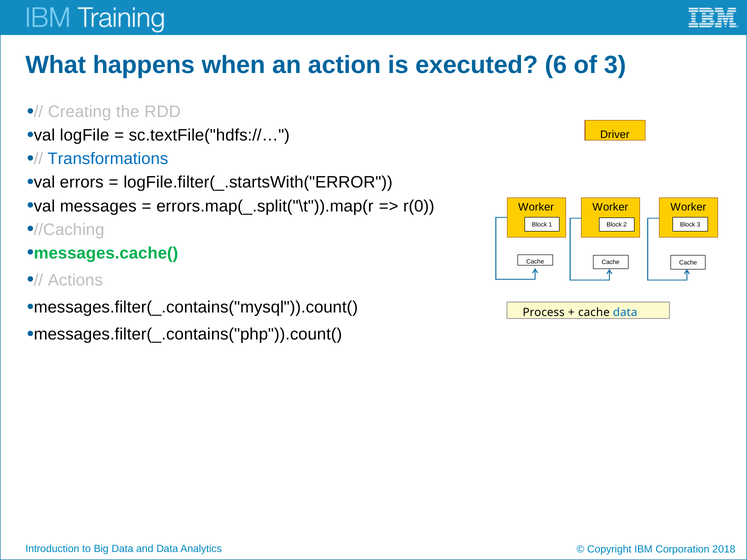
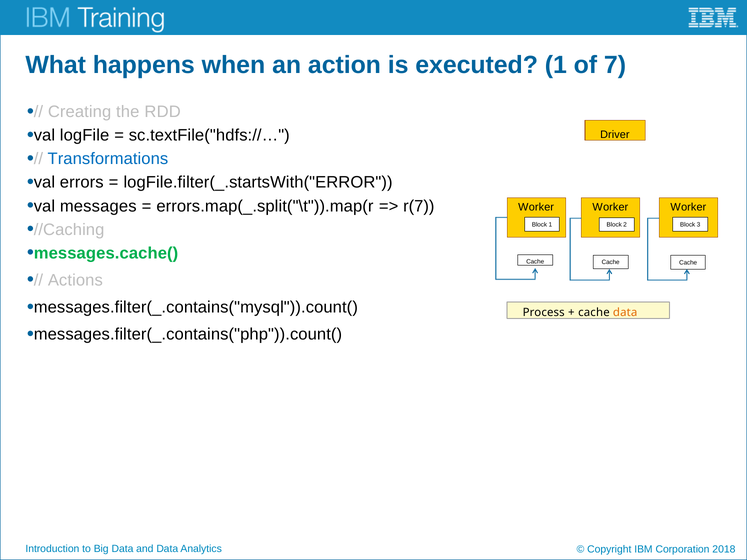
executed 6: 6 -> 1 (556, 65)
of 3: 3 -> 7 (615, 65)
r(0: r(0 -> r(7 (419, 206)
data colour: blue -> orange (625, 312)
